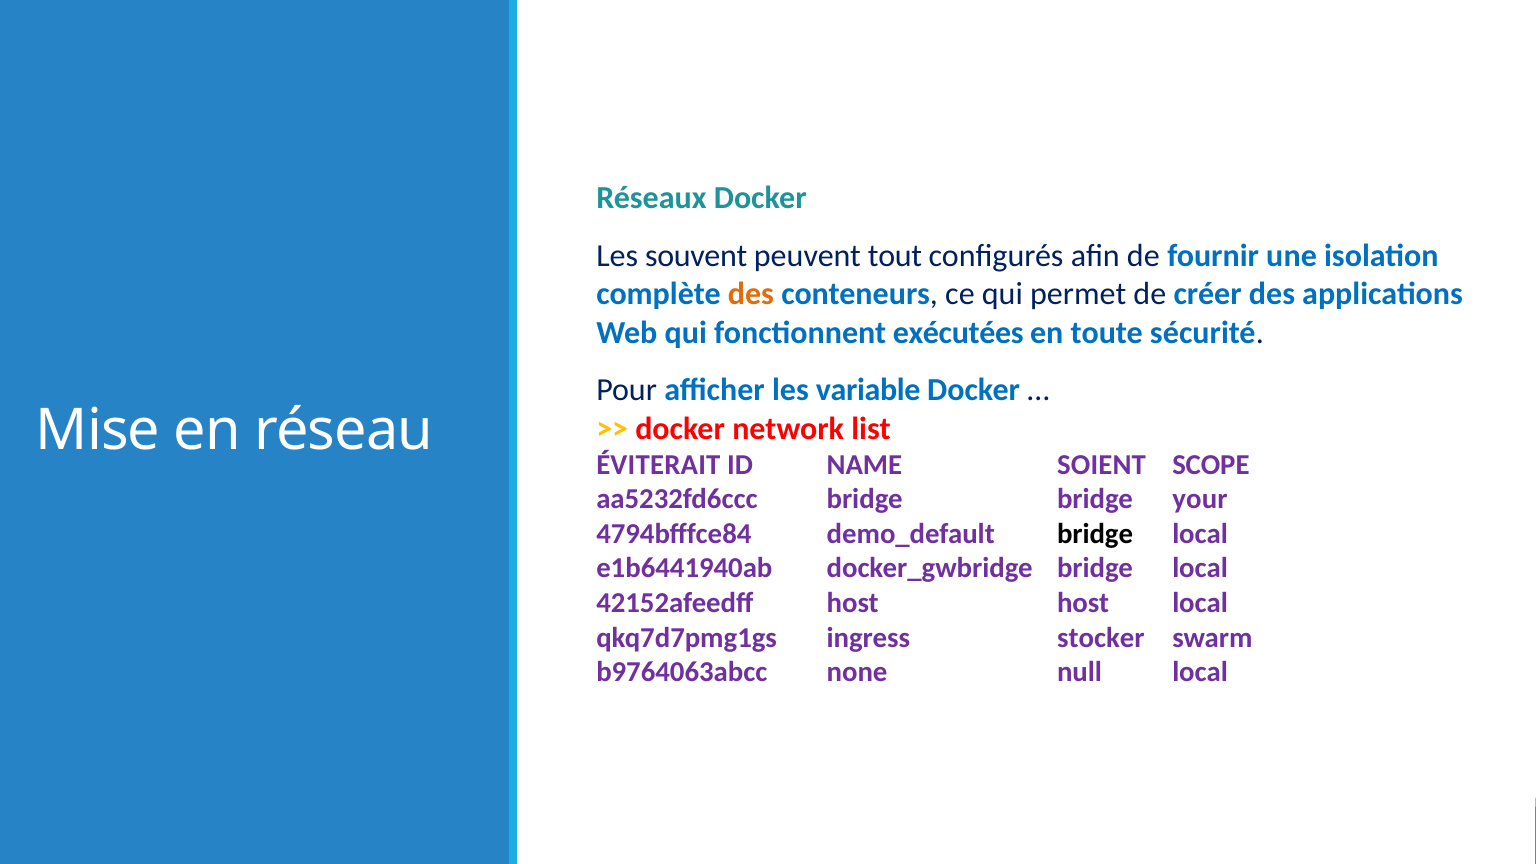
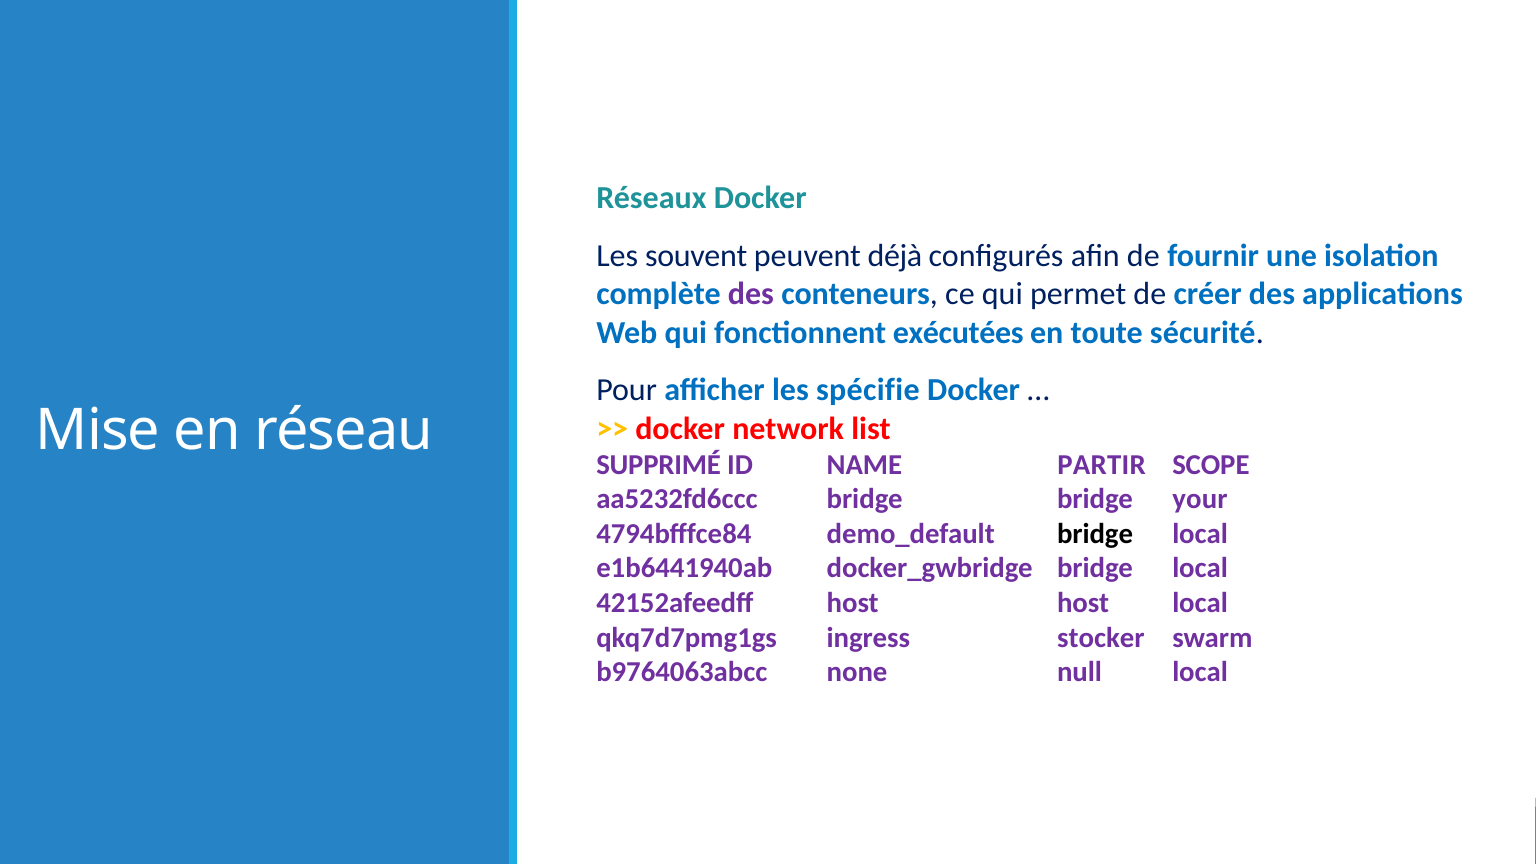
tout: tout -> déjà (895, 256)
des colour: orange -> purple (751, 294)
variable: variable -> spécifie (868, 390)
ÉVITERAIT: ÉVITERAIT -> SUPPRIMÉ (659, 465)
SOIENT: SOIENT -> PARTIR (1101, 465)
